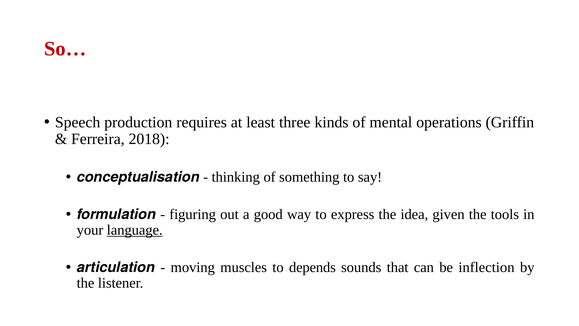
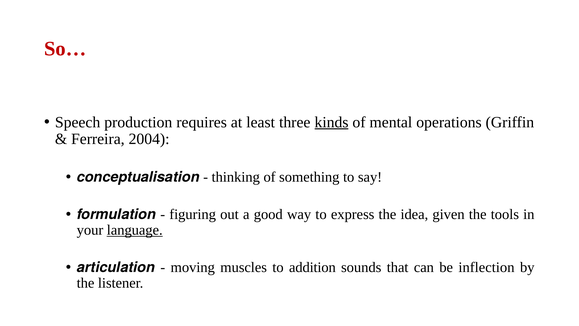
kinds underline: none -> present (331, 122)
2018: 2018 -> 2004 (149, 139)
depends: depends -> addition (312, 267)
